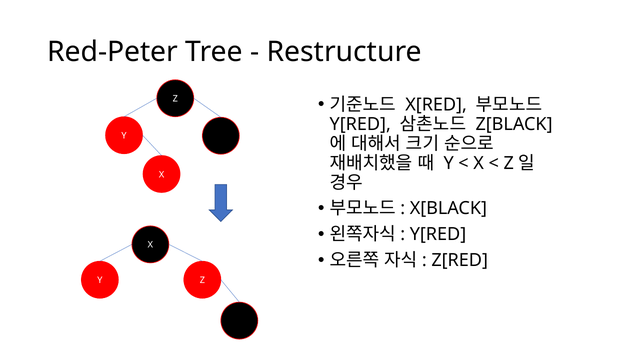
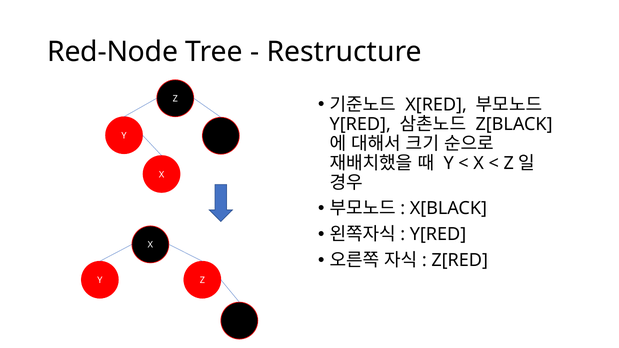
Red-Peter: Red-Peter -> Red-Node (113, 52)
